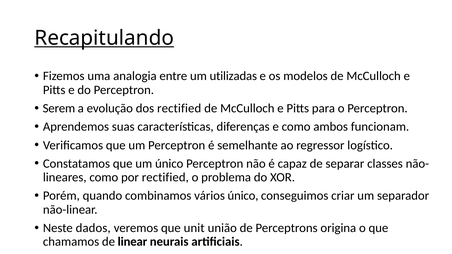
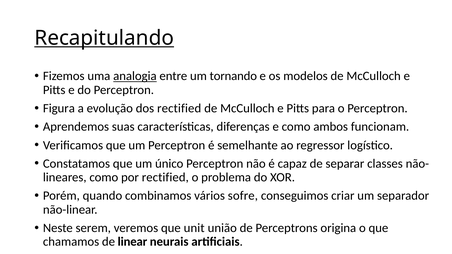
analogia underline: none -> present (135, 76)
utilizadas: utilizadas -> tornando (233, 76)
Serem: Serem -> Figura (59, 108)
vários único: único -> sofre (243, 196)
dados: dados -> serem (93, 228)
